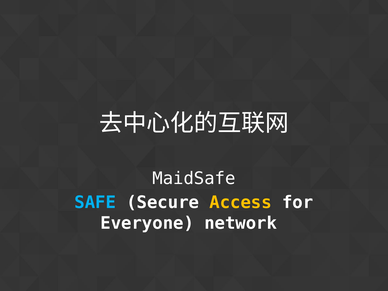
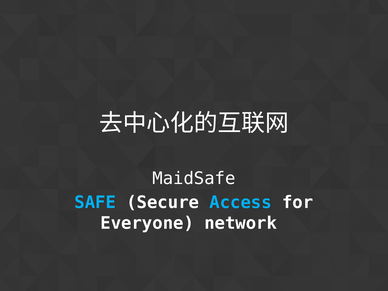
Access colour: yellow -> light blue (241, 203)
